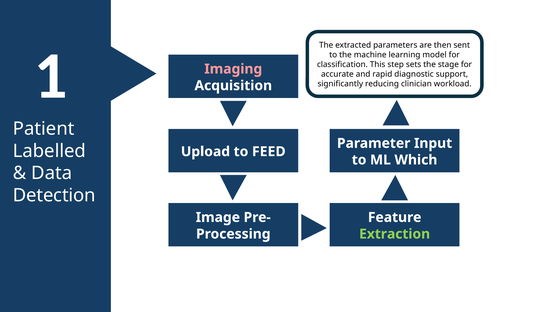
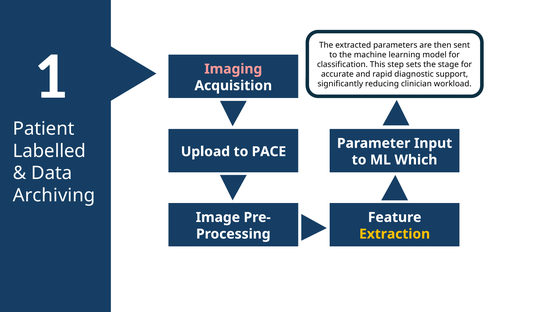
FEED: FEED -> PACE (269, 152)
Detection: Detection -> Archiving (54, 196)
Extraction colour: light green -> yellow (395, 234)
